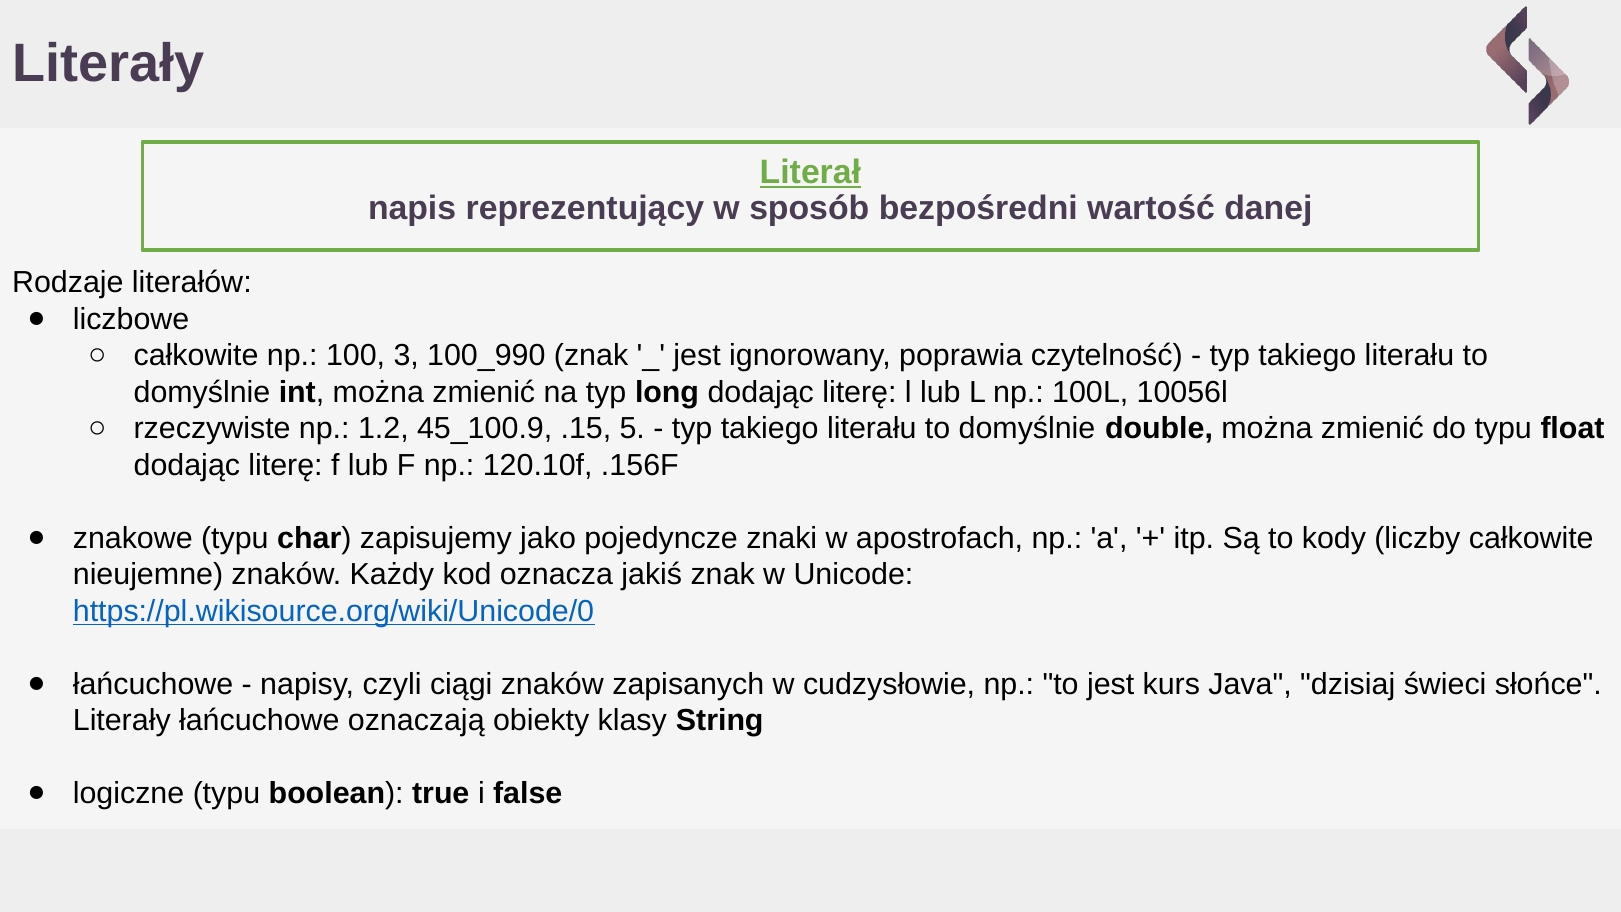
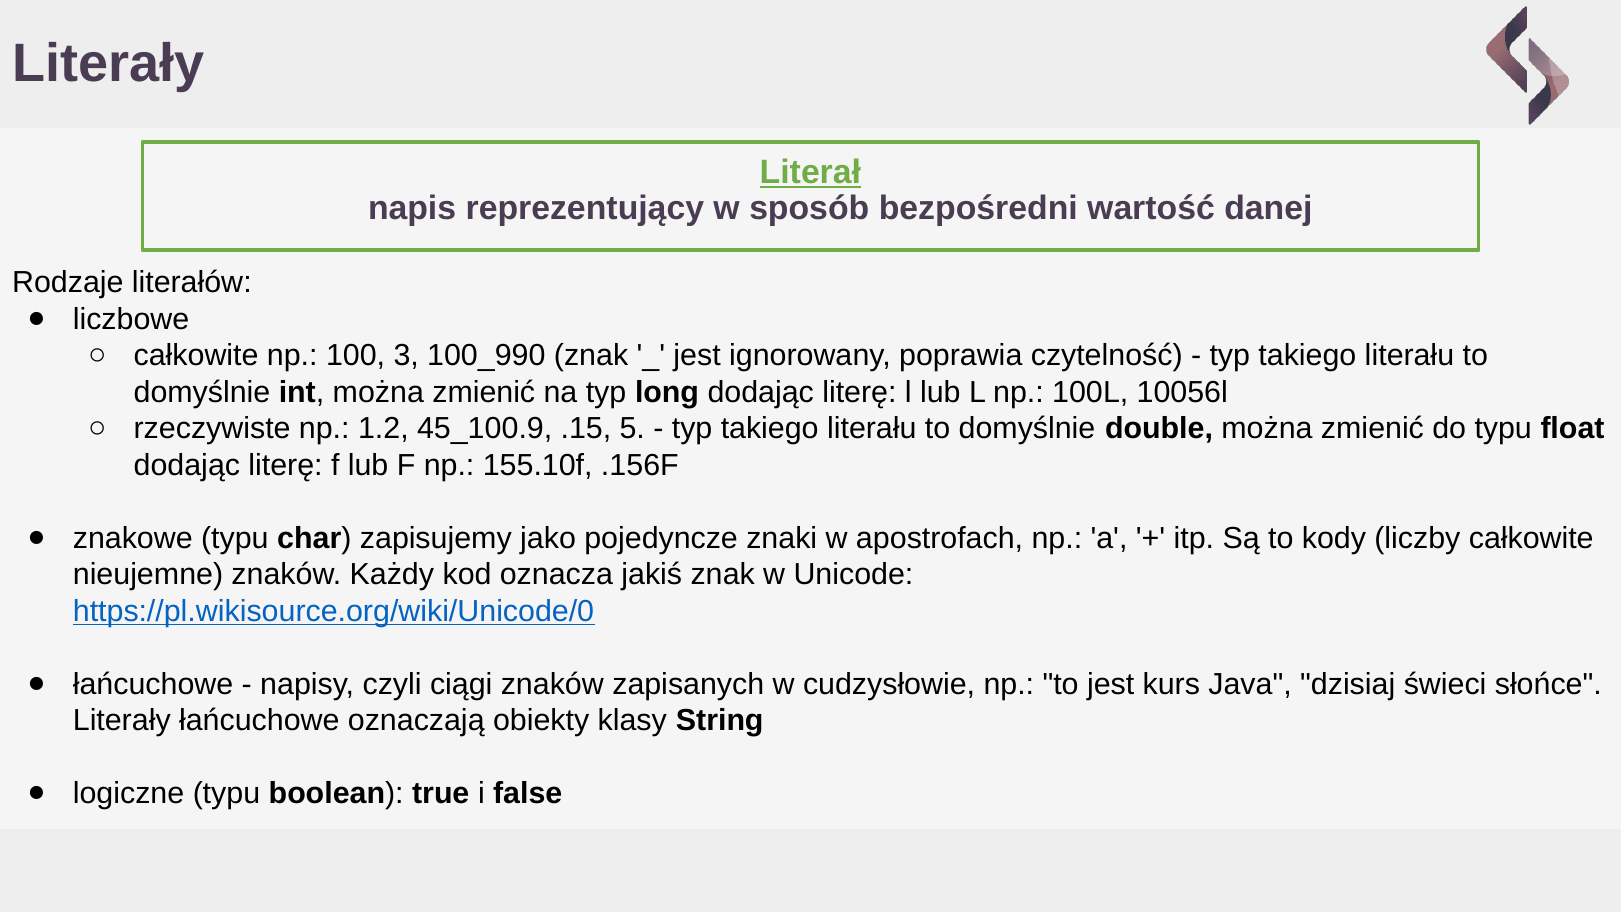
120.10f: 120.10f -> 155.10f (538, 465)
